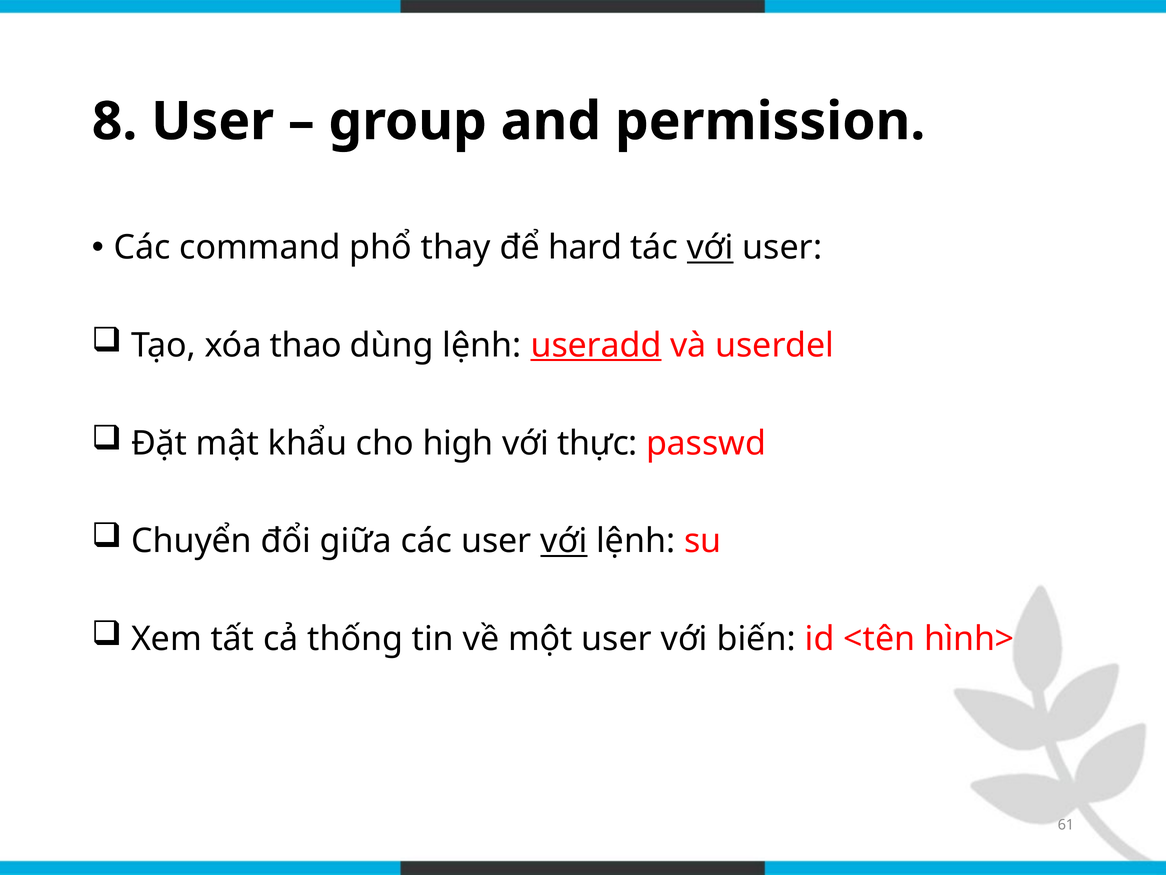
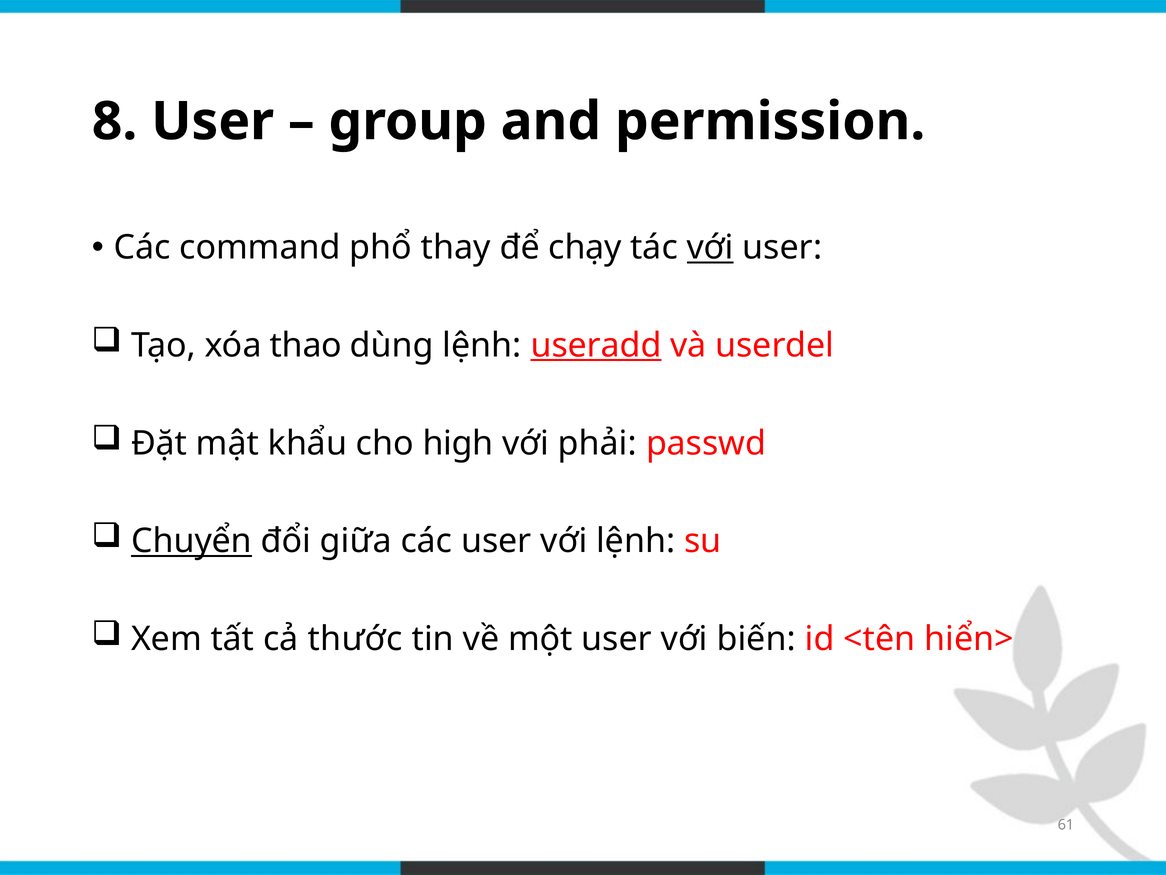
hard: hard -> chạy (585, 248)
thực: thực -> phải (597, 443)
Chuyển underline: none -> present (192, 541)
với underline: present -> none (564, 541)
thống: thống -> thước (355, 639)
hình>: hình> -> hiển> (969, 639)
